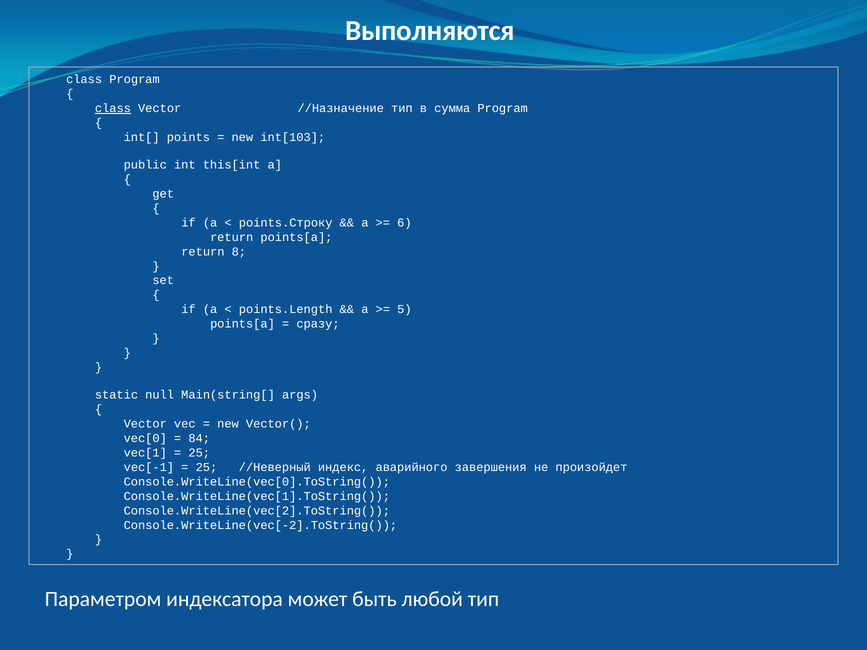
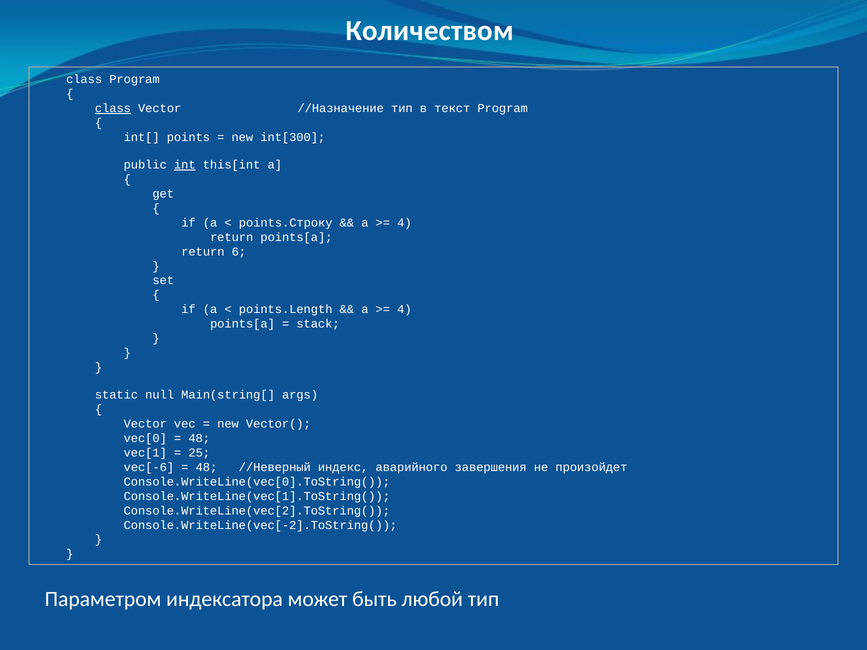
Выполняются: Выполняются -> Количеством (430, 31)
сумма: сумма -> текст (452, 108)
int[103: int[103 -> int[300 (293, 137)
int underline: none -> present (185, 165)
6: 6 -> 4 (404, 223)
8: 8 -> 6 (239, 252)
5: 5 -> 4 (404, 310)
сразу: сразу -> stack (318, 324)
84: 84 -> 48 (199, 438)
vec[-1: vec[-1 -> vec[-6 (149, 467)
25: 25 -> 48 (206, 467)
